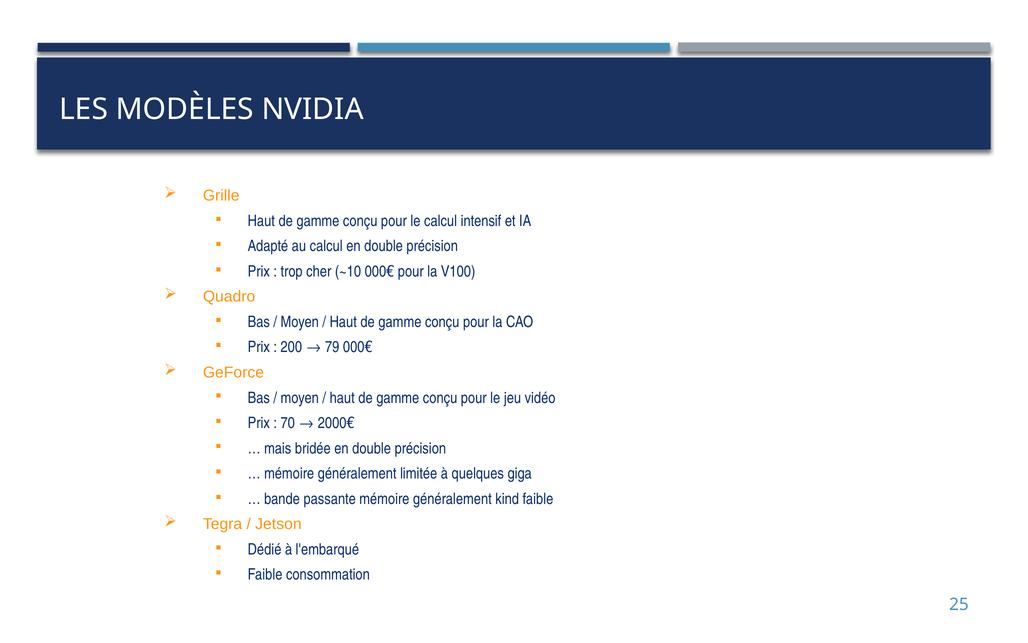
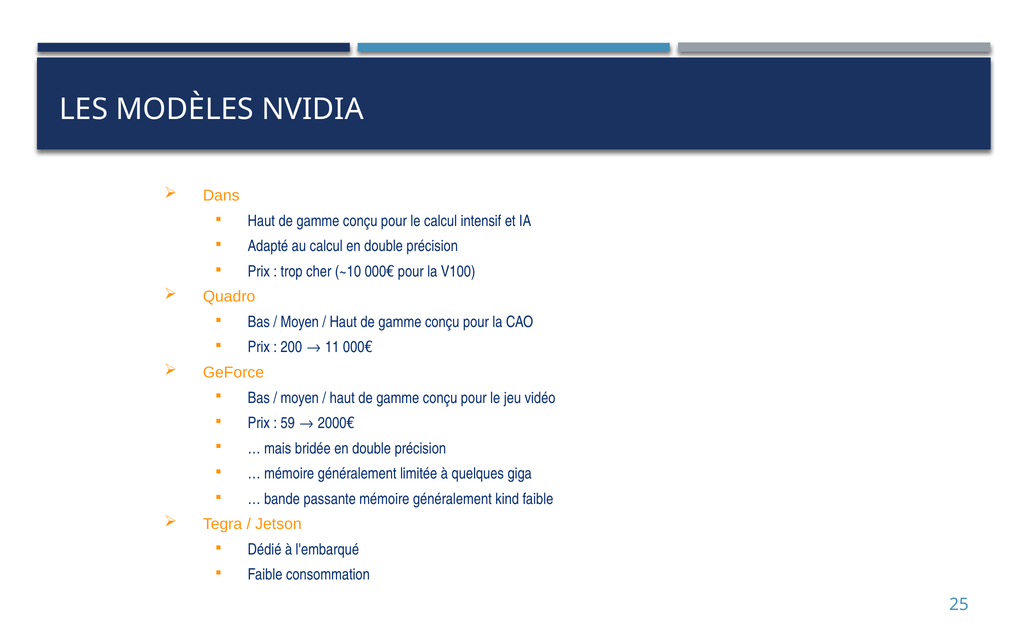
Grille: Grille -> Dans (221, 195)
79: 79 -> 11 (332, 347)
70: 70 -> 59 (288, 423)
